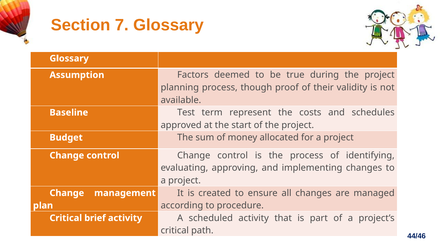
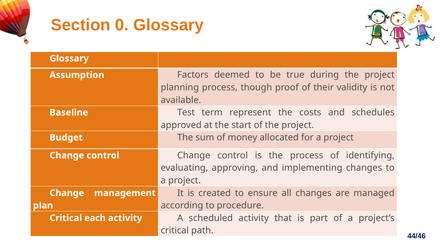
7: 7 -> 0 (122, 25)
brief: brief -> each (95, 218)
